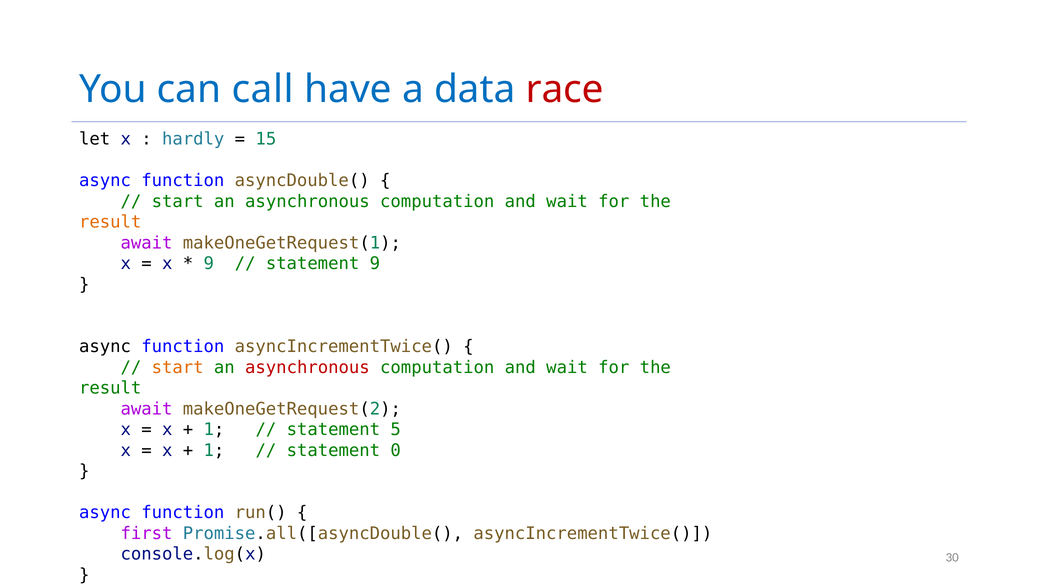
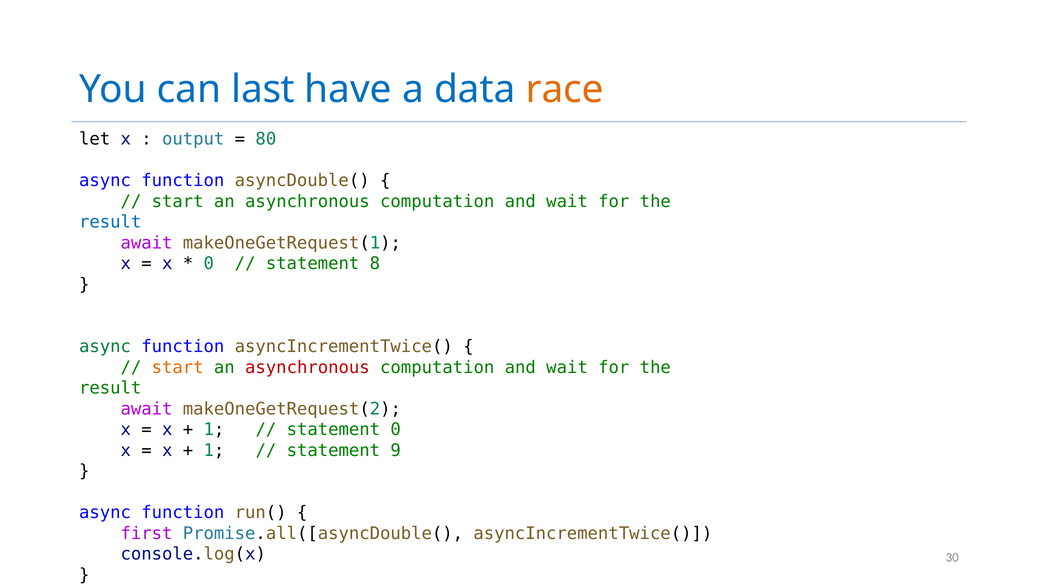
call: call -> last (263, 89)
race colour: red -> orange (565, 89)
hardly: hardly -> output (193, 139)
15: 15 -> 80 (266, 139)
result colour: orange -> blue (110, 222)
9: 9 -> 0 (209, 264)
statement 9: 9 -> 8 (375, 264)
async colour: black -> green (105, 347)
statement 5: 5 -> 0 (396, 430)
0: 0 -> 9 (396, 450)
